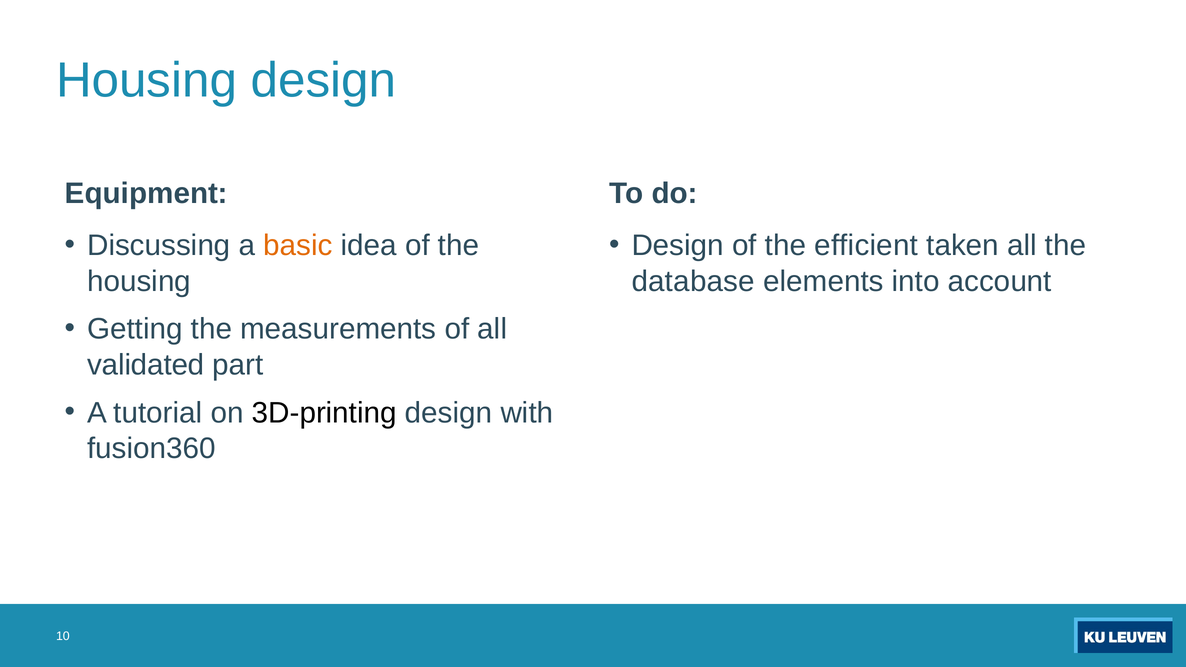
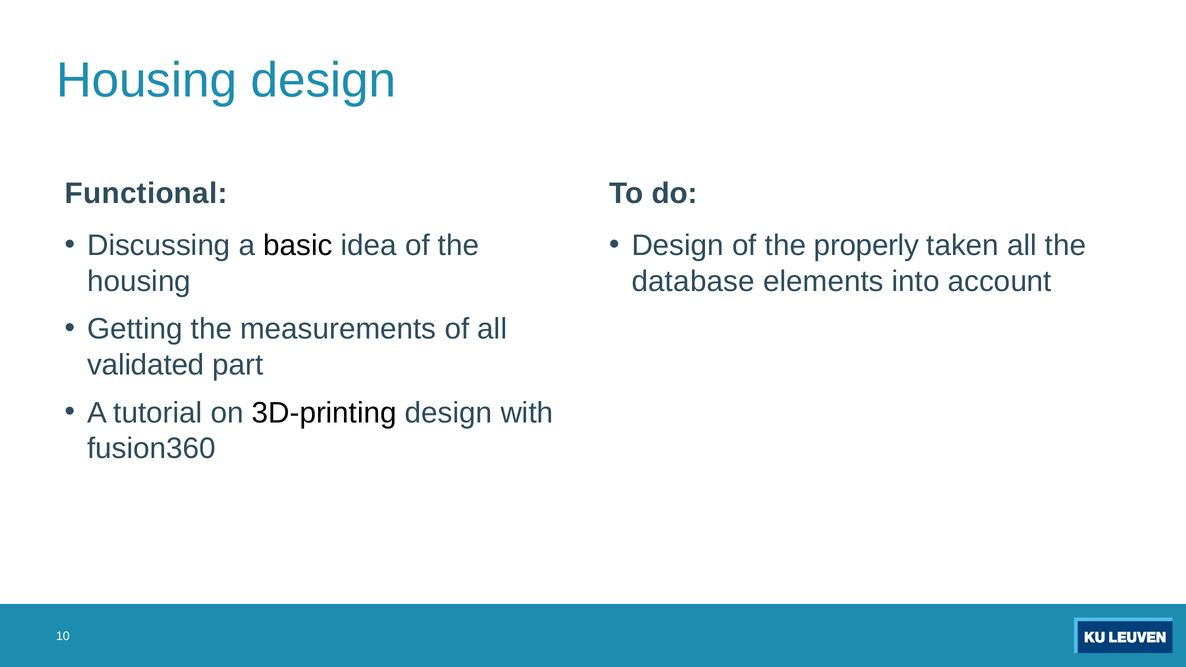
Equipment: Equipment -> Functional (146, 193)
basic colour: orange -> black (298, 246)
efficient: efficient -> properly (866, 246)
